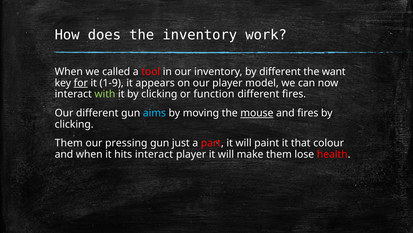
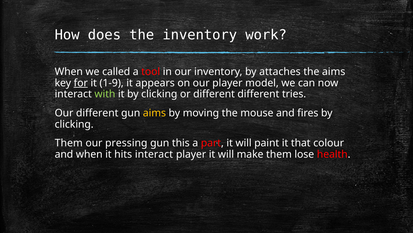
by different: different -> attaches (280, 72)
the want: want -> aims (334, 72)
or function: function -> different (214, 94)
different fires: fires -> tries (294, 94)
aims colour: light blue -> yellow (154, 113)
mouse underline: present -> none (257, 113)
just: just -> this (181, 143)
